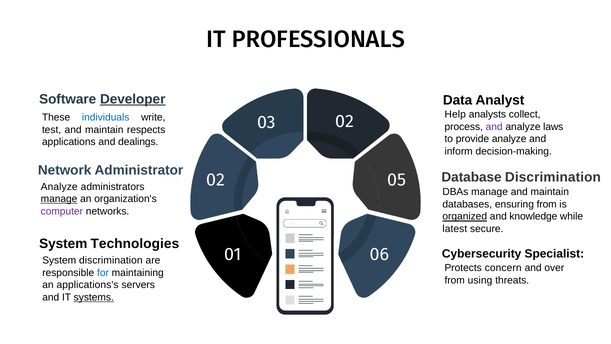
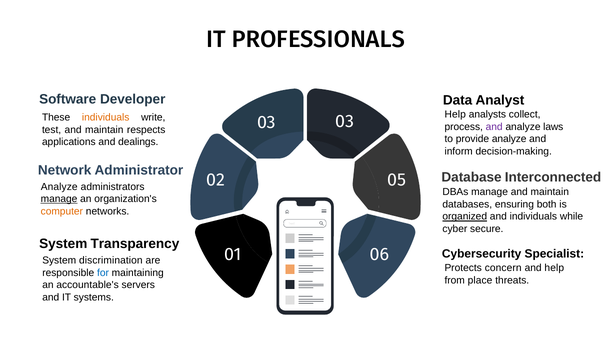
Developer underline: present -> none (133, 99)
individuals colour: blue -> orange (106, 117)
03 02: 02 -> 03 (345, 121)
Database Discrimination: Discrimination -> Interconnected (553, 177)
ensuring from: from -> both (547, 204)
computer colour: purple -> orange (62, 211)
and knowledge: knowledge -> individuals (533, 216)
latest: latest -> cyber (455, 229)
Technologies: Technologies -> Transparency (135, 244)
and over: over -> help (554, 268)
using: using -> place (480, 280)
applications's: applications's -> accountable's (88, 285)
systems underline: present -> none (94, 297)
